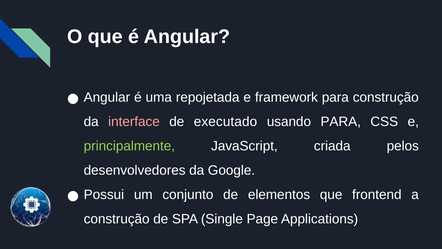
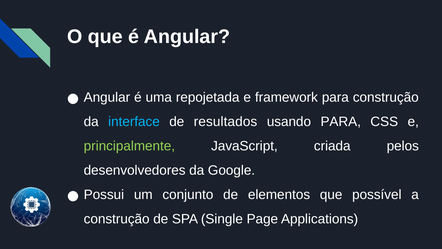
interface colour: pink -> light blue (134, 122)
executado: executado -> resultados (225, 122)
frontend: frontend -> possível (377, 194)
